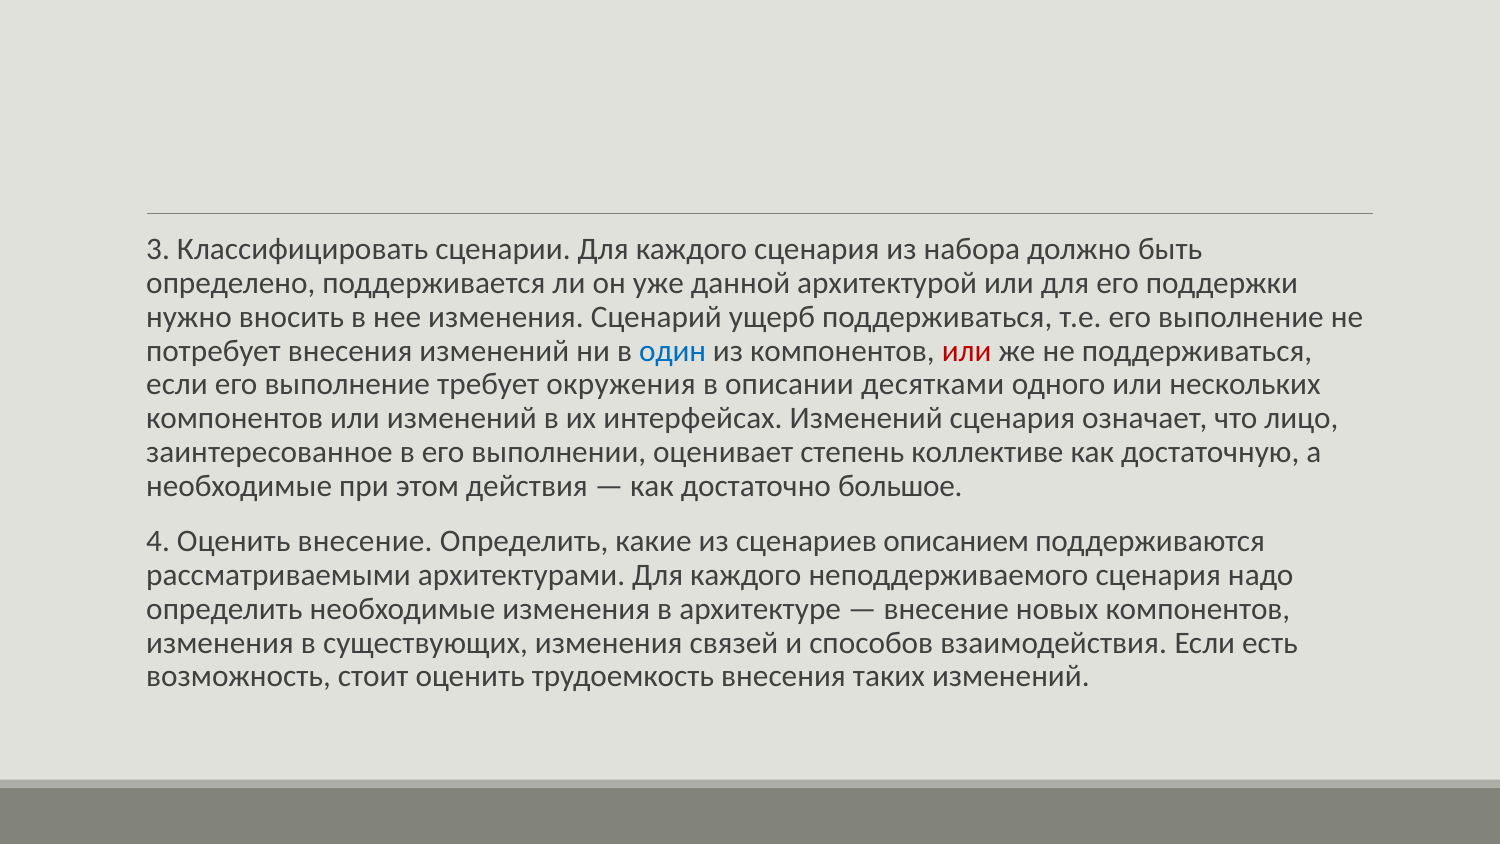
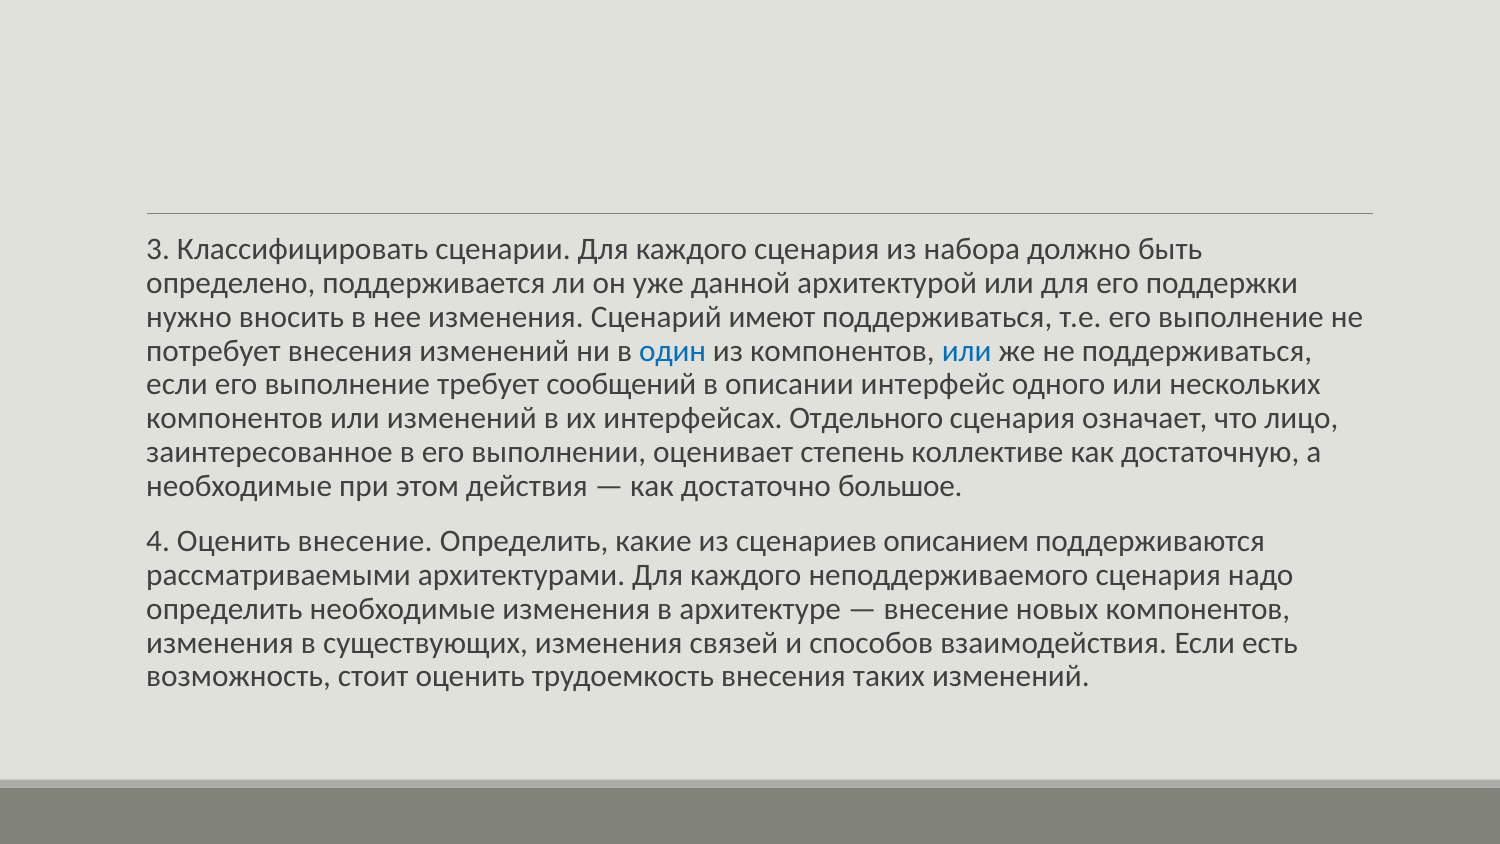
ущерб: ущерб -> имеют (772, 317)
или colour: red -> blue (967, 351)
окружения: окружения -> сообщений (621, 384)
десятками: десятками -> интерфейс (933, 384)
интерфейсах Изменений: Изменений -> Отдельного (866, 418)
